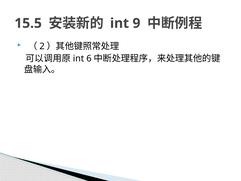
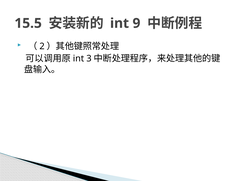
6: 6 -> 3 (89, 58)
